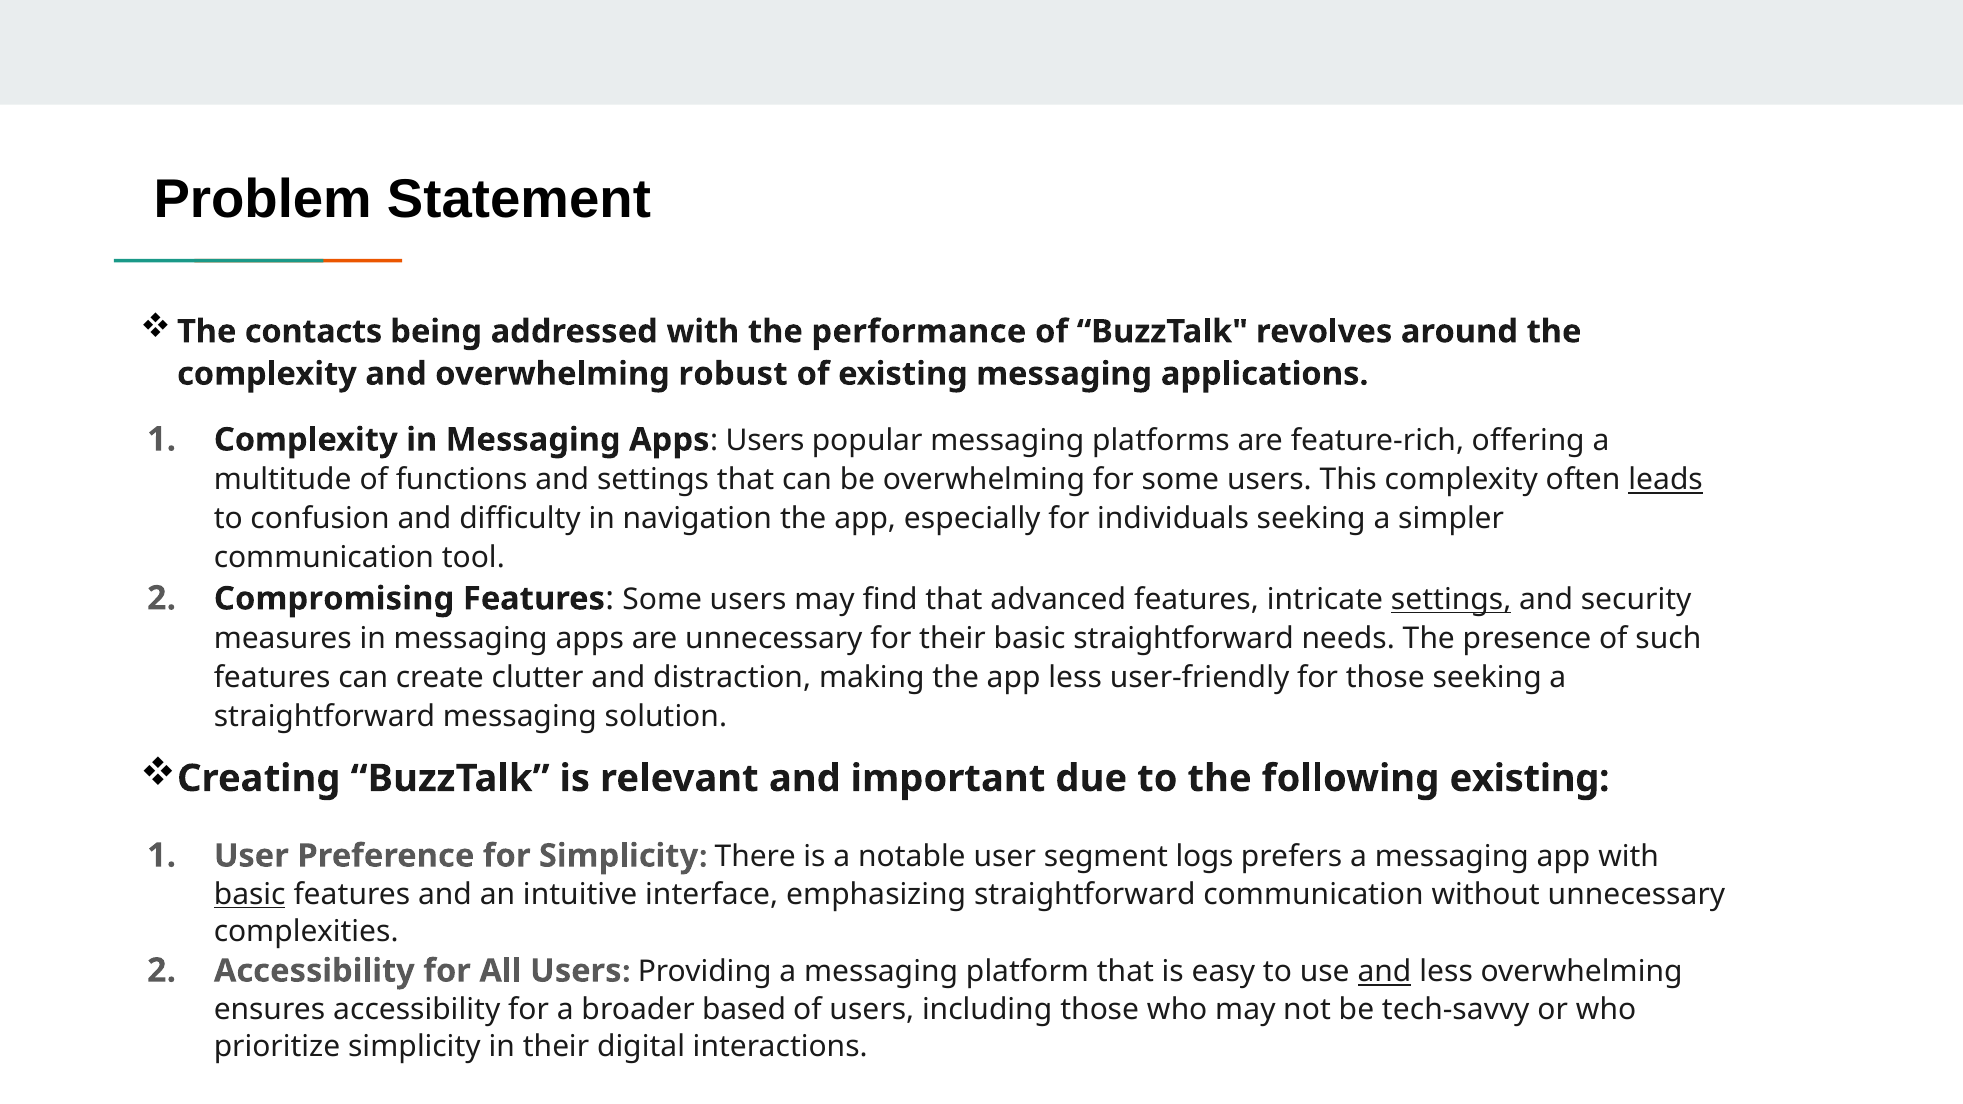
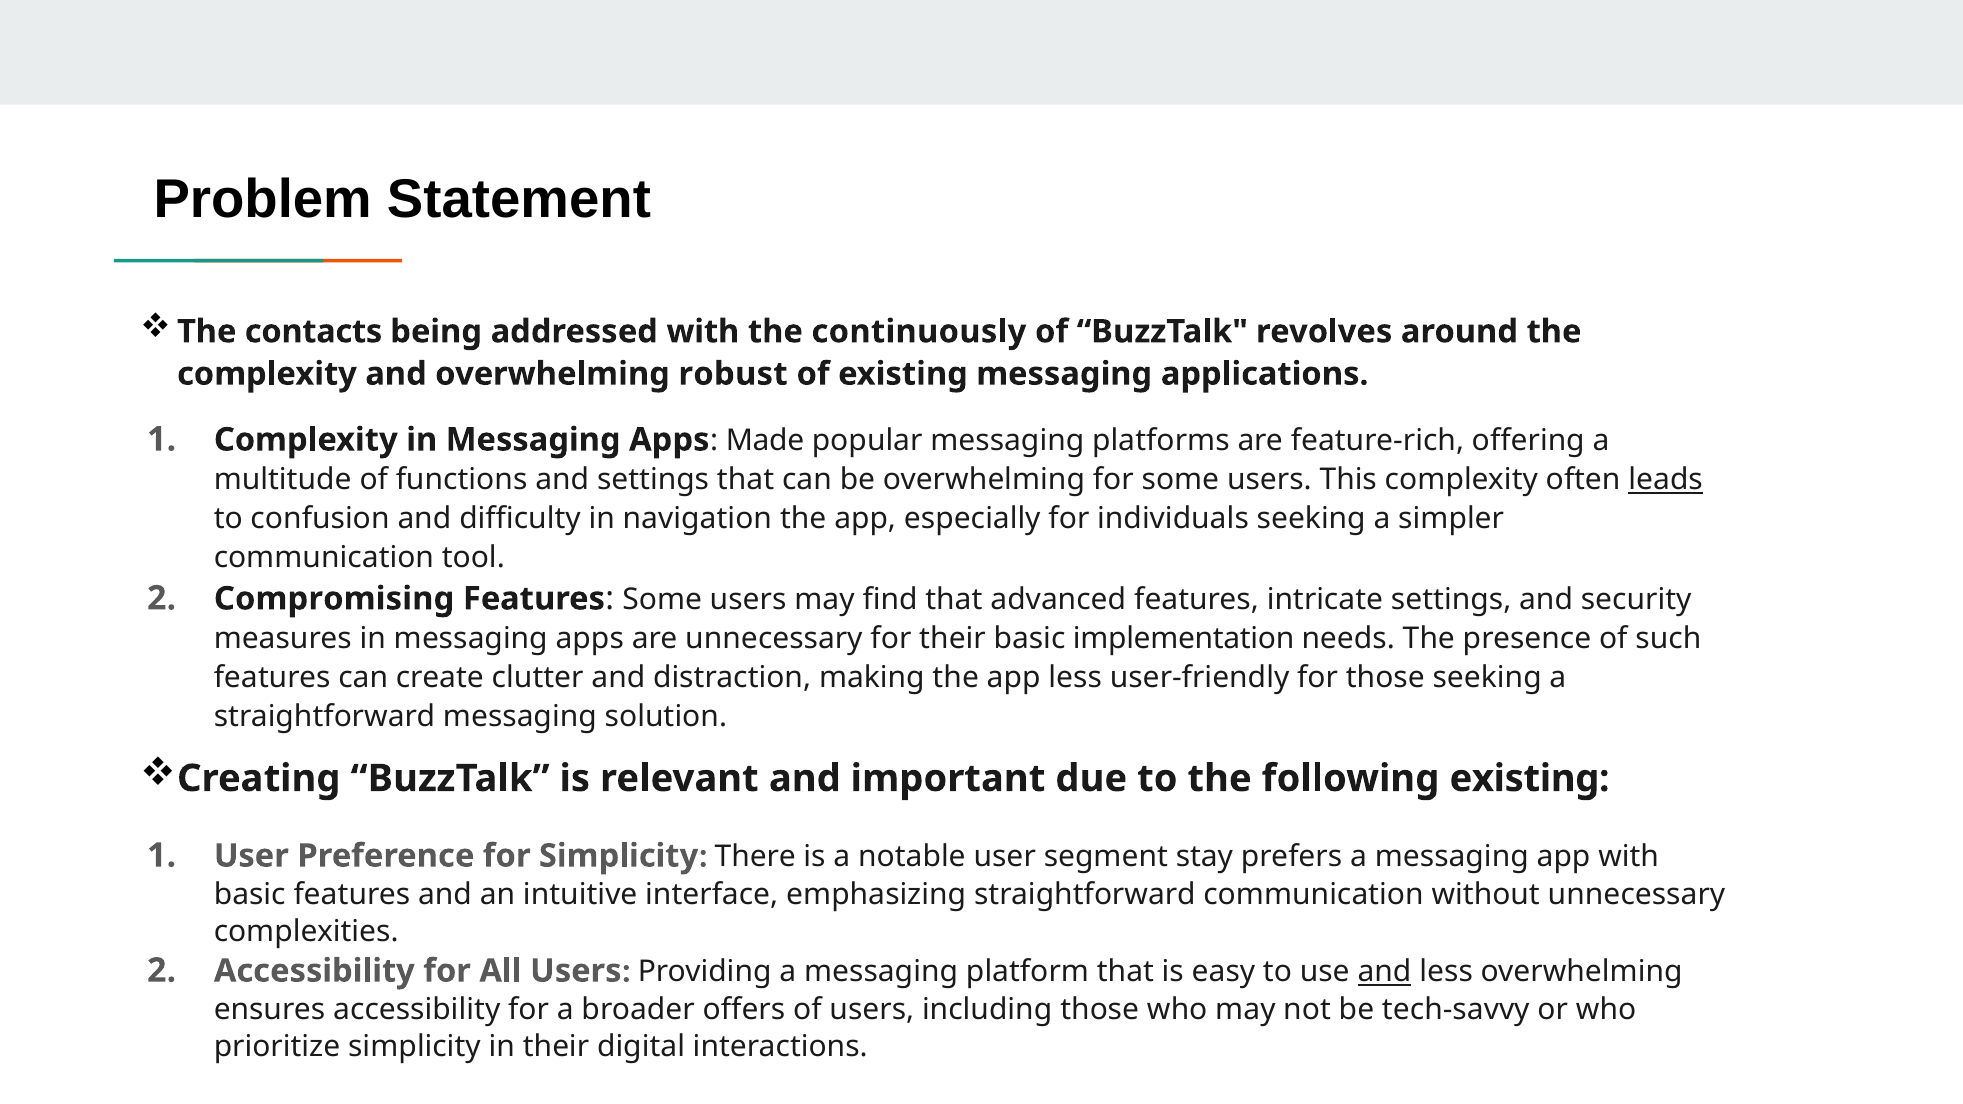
performance: performance -> continuously (919, 332)
Apps Users: Users -> Made (765, 441)
settings underline: present -> none (1451, 600)
basic straightforward: straightforward -> implementation (1184, 639)
logs: logs -> stay (1204, 857)
basic underline: present -> none (250, 895)
based: based -> offers (744, 1010)
